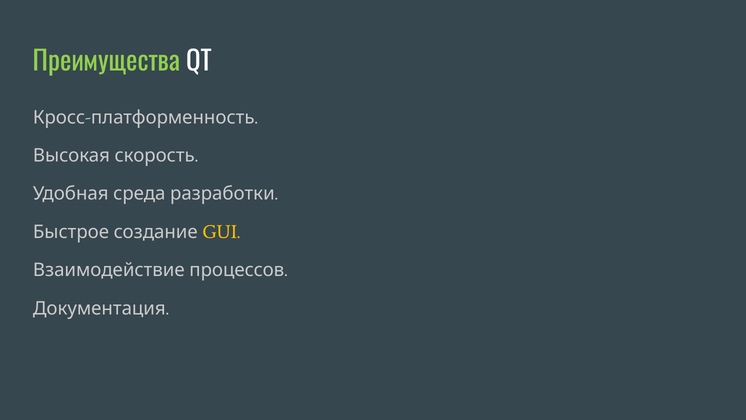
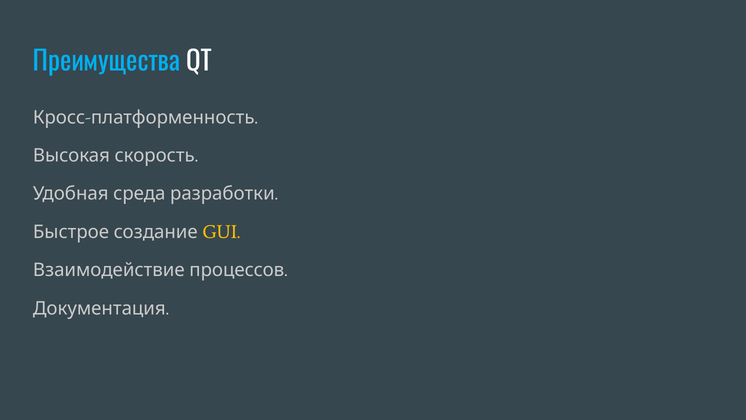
Преимущества colour: light green -> light blue (107, 62)
